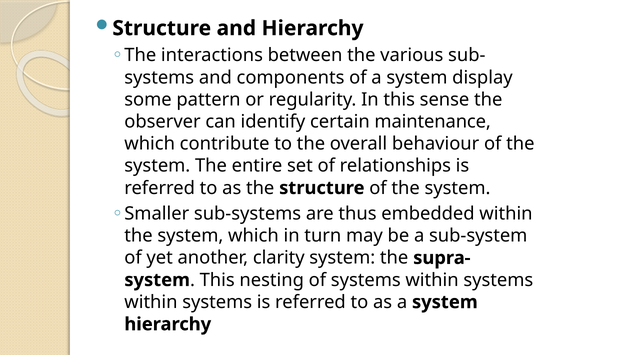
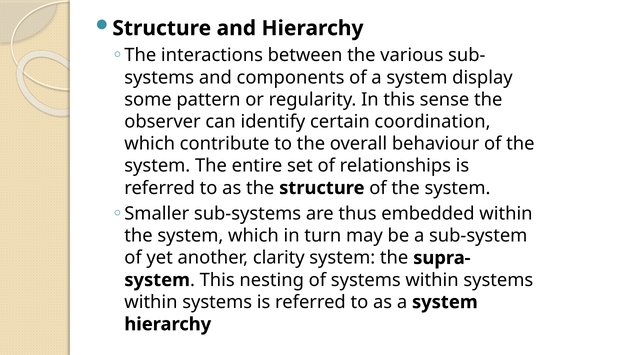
maintenance: maintenance -> coordination (433, 121)
